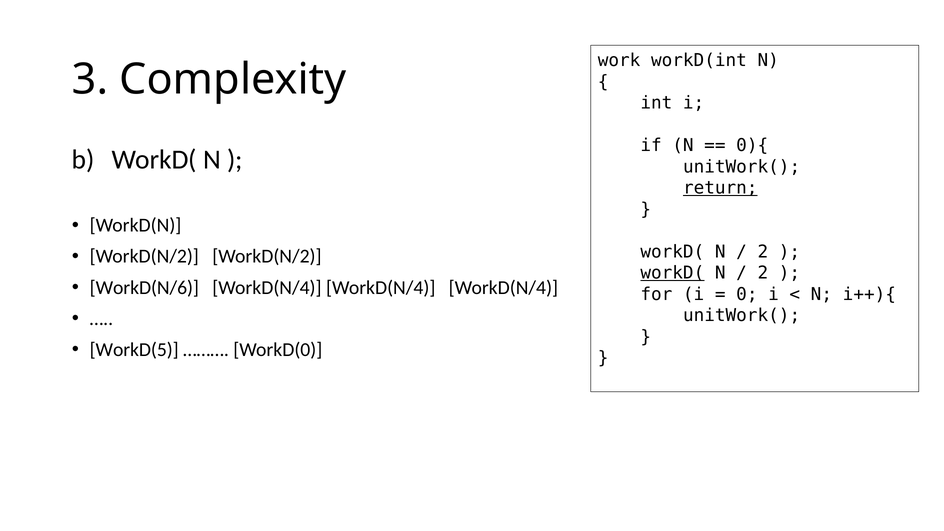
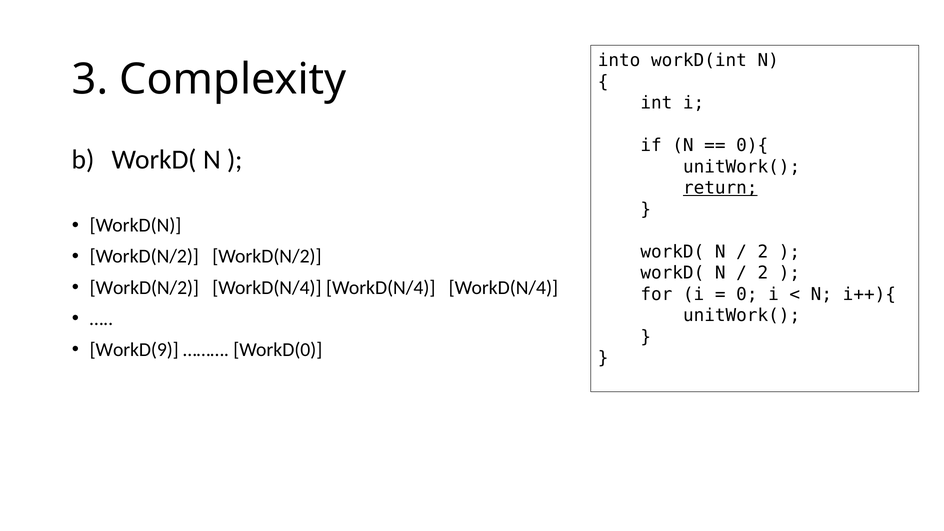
work: work -> into (619, 61)
workD( underline: present -> none (672, 273)
WorkD(N/6: WorkD(N/6 -> WorkD(N/2 (144, 288)
WorkD(5: WorkD(5 -> WorkD(9 (134, 350)
